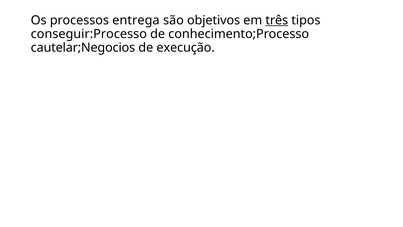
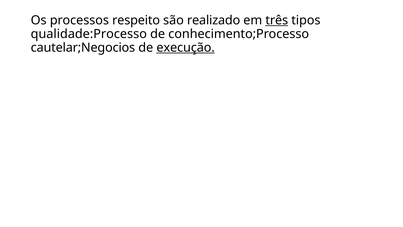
entrega: entrega -> respeito (136, 20)
objetivos: objetivos -> realizado (214, 20)
conseguir:Processo: conseguir:Processo -> qualidade:Processo (89, 34)
execução underline: none -> present (186, 47)
